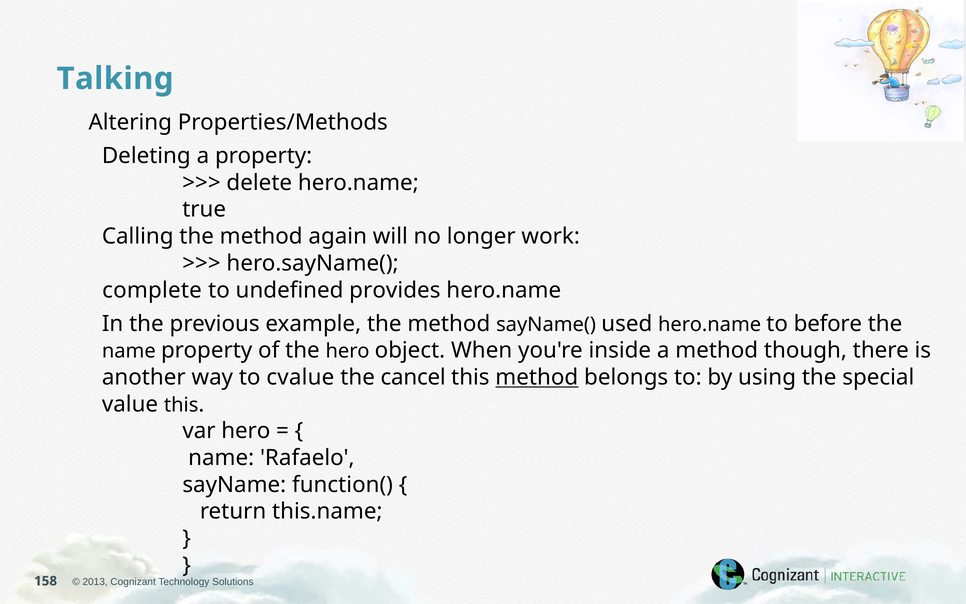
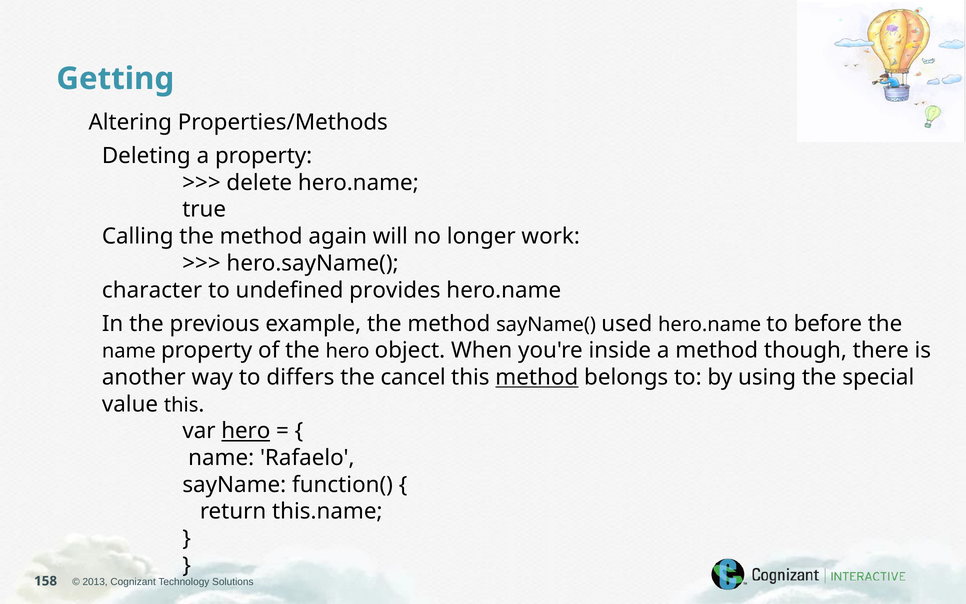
Talking: Talking -> Getting (115, 79)
complete: complete -> character (152, 290)
cvalue: cvalue -> differs (300, 377)
hero underline: none -> present (246, 431)
